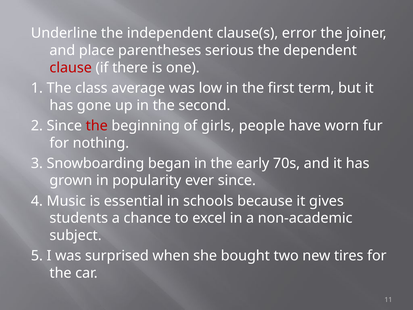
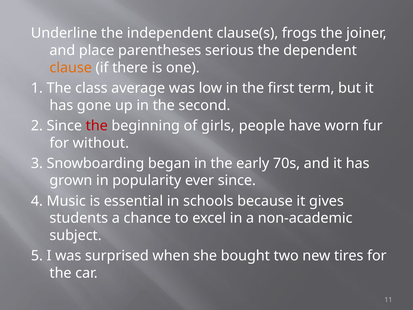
error: error -> frogs (299, 33)
clause colour: red -> orange (71, 68)
nothing: nothing -> without (101, 143)
